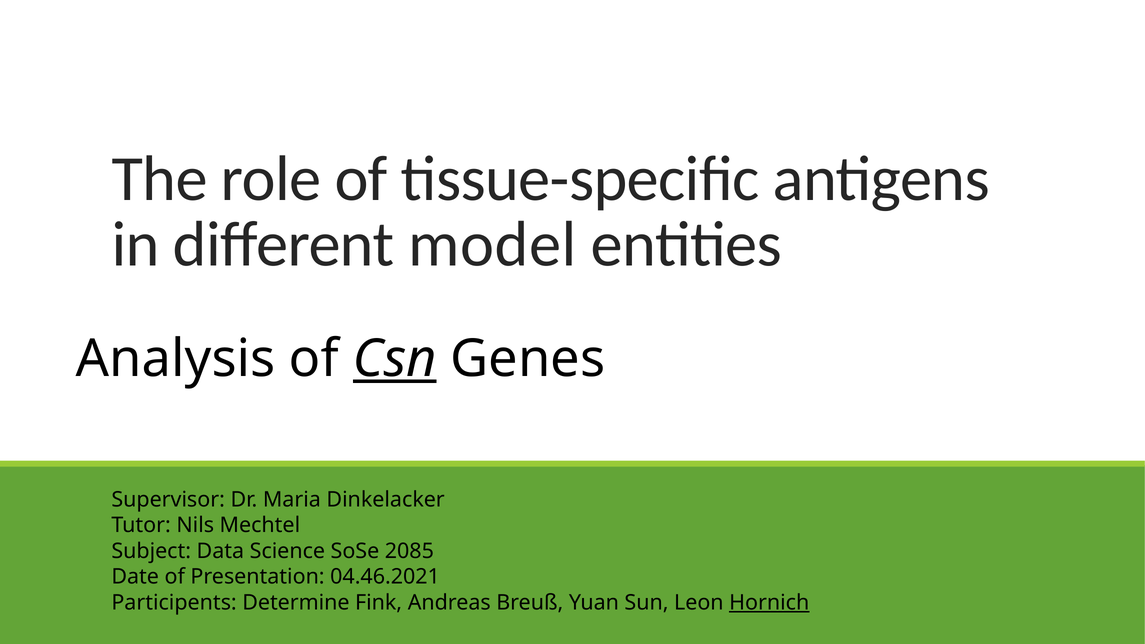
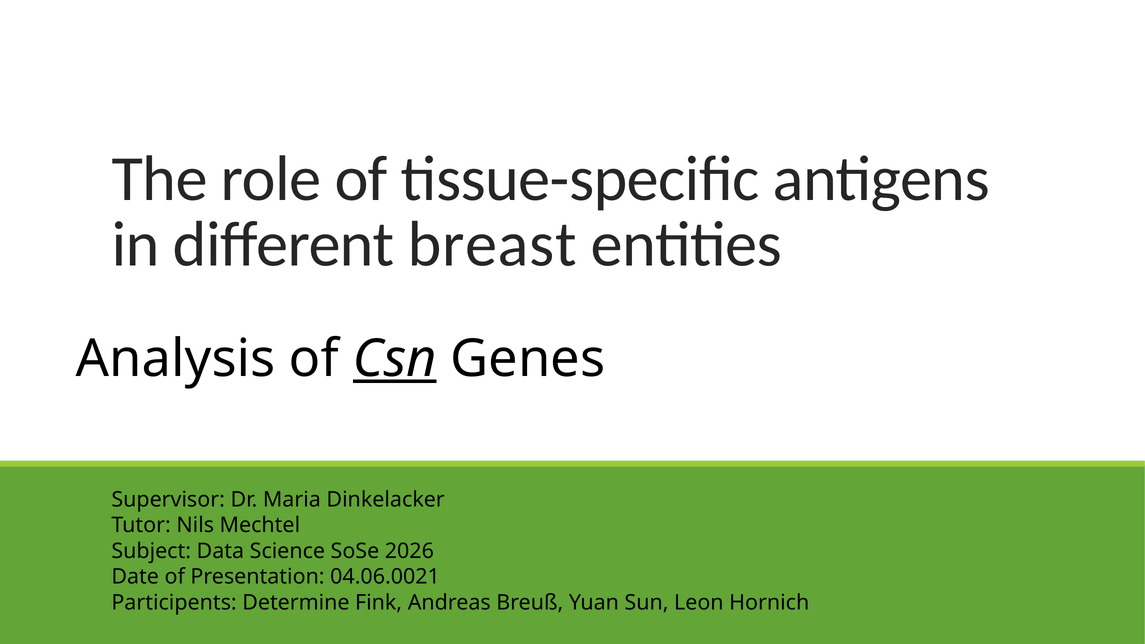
model: model -> breast (492, 245)
2085: 2085 -> 2026 (409, 551)
04.46.2021: 04.46.2021 -> 04.06.0021 (385, 577)
Hornich underline: present -> none (769, 603)
